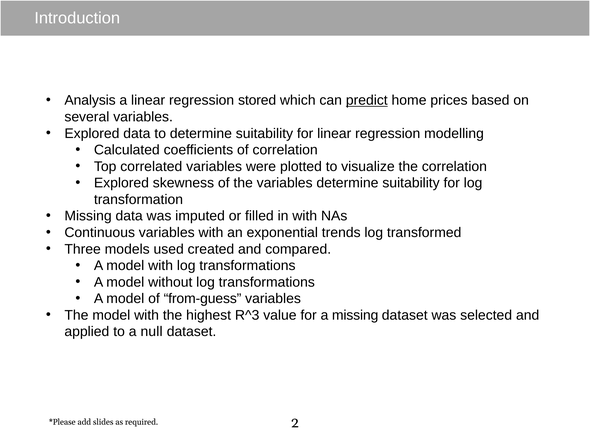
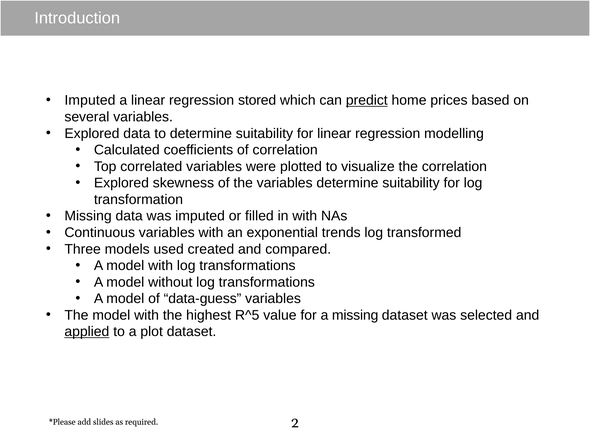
Analysis: Analysis -> Imputed (90, 101)
from-guess: from-guess -> data-guess (202, 299)
R^3: R^3 -> R^5 (247, 316)
applied underline: none -> present (87, 332)
null: null -> plot (152, 332)
